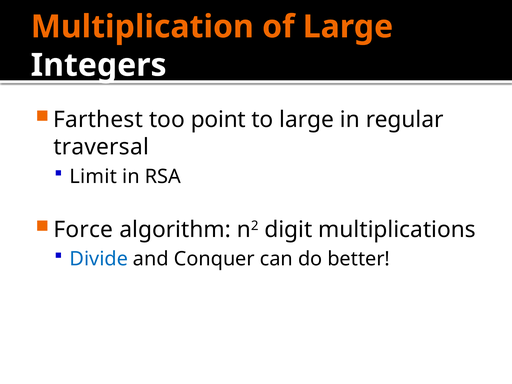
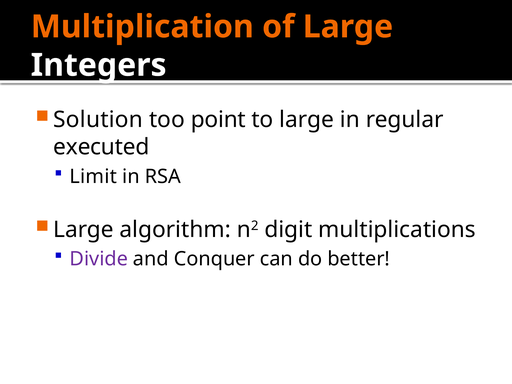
Farthest: Farthest -> Solution (98, 120)
traversal: traversal -> executed (101, 147)
Force: Force -> Large (83, 230)
Divide colour: blue -> purple (99, 259)
